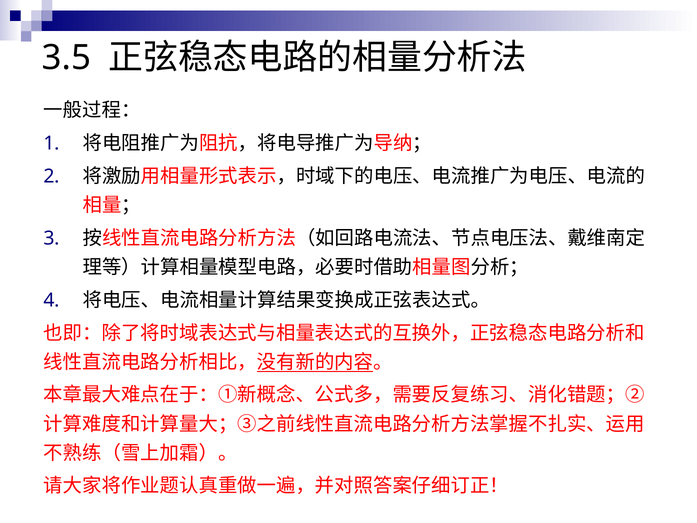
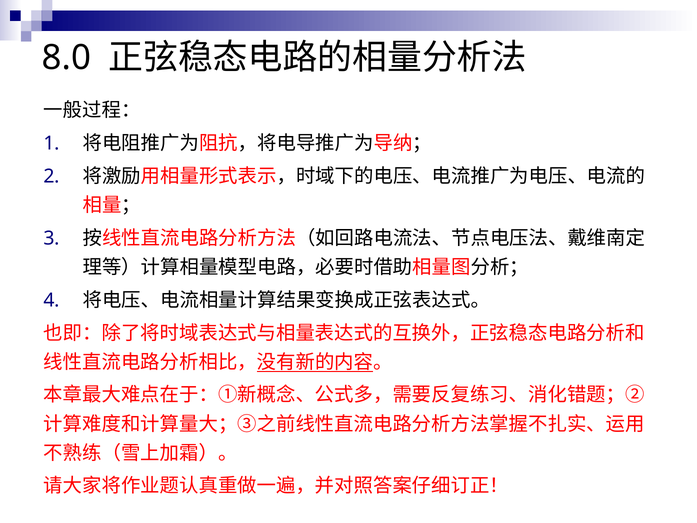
3.5: 3.5 -> 8.0 (66, 58)
